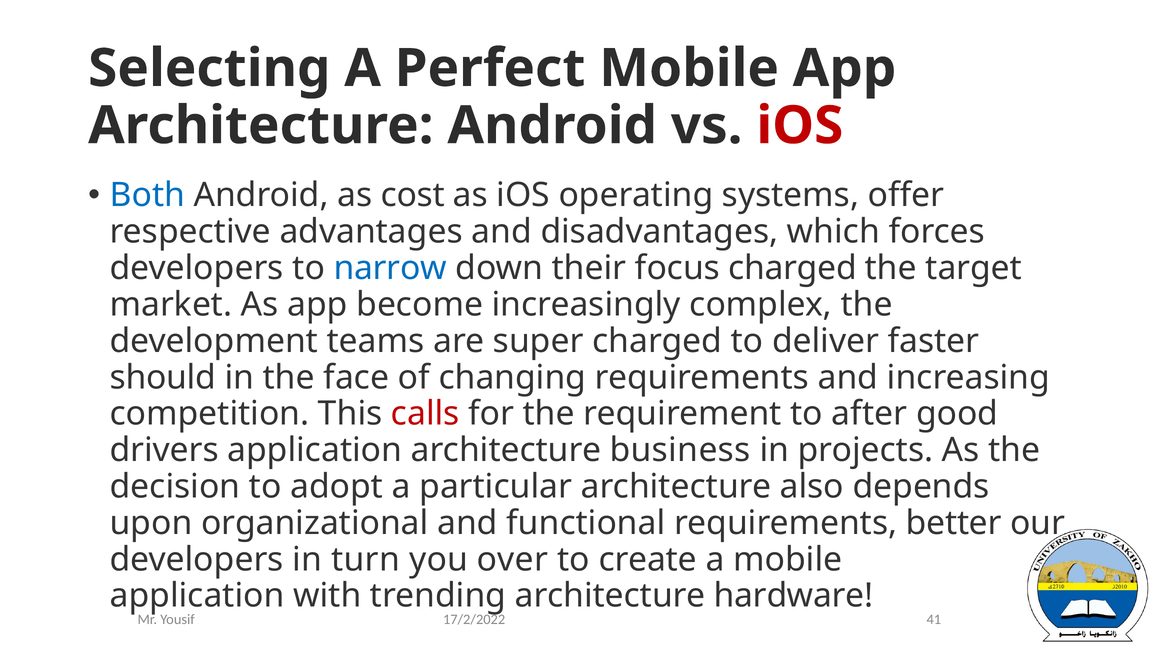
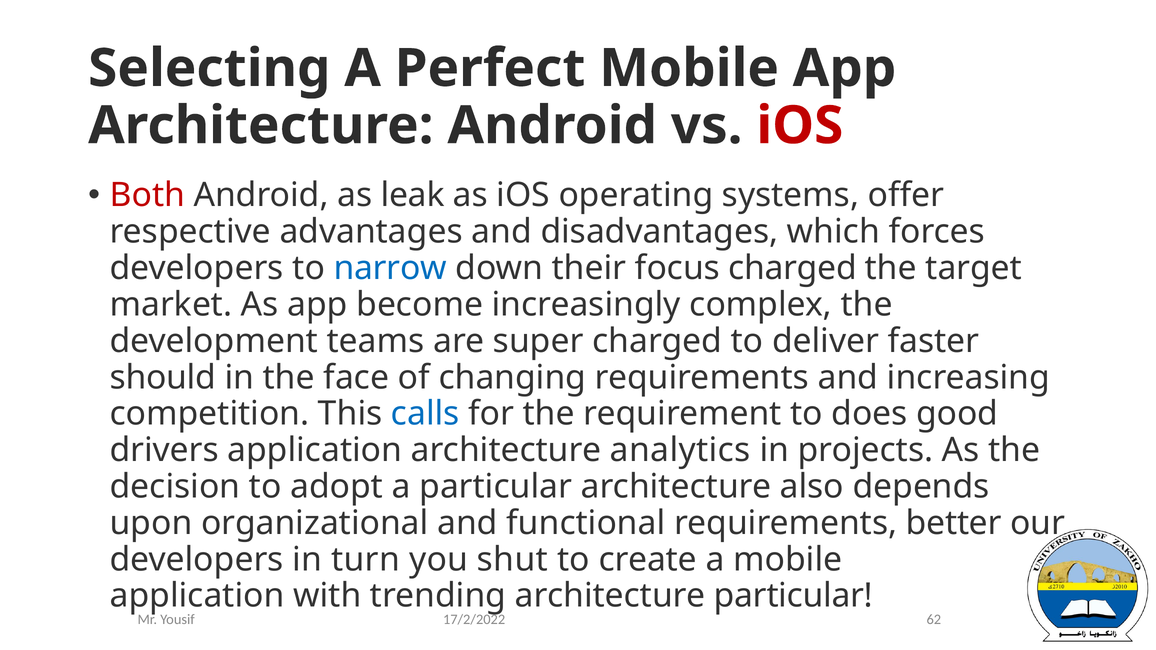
Both colour: blue -> red (147, 195)
cost: cost -> leak (413, 195)
calls colour: red -> blue (425, 414)
after: after -> does (869, 414)
business: business -> analytics (680, 450)
over: over -> shut (512, 560)
architecture hardware: hardware -> particular (793, 596)
41: 41 -> 62 (934, 620)
